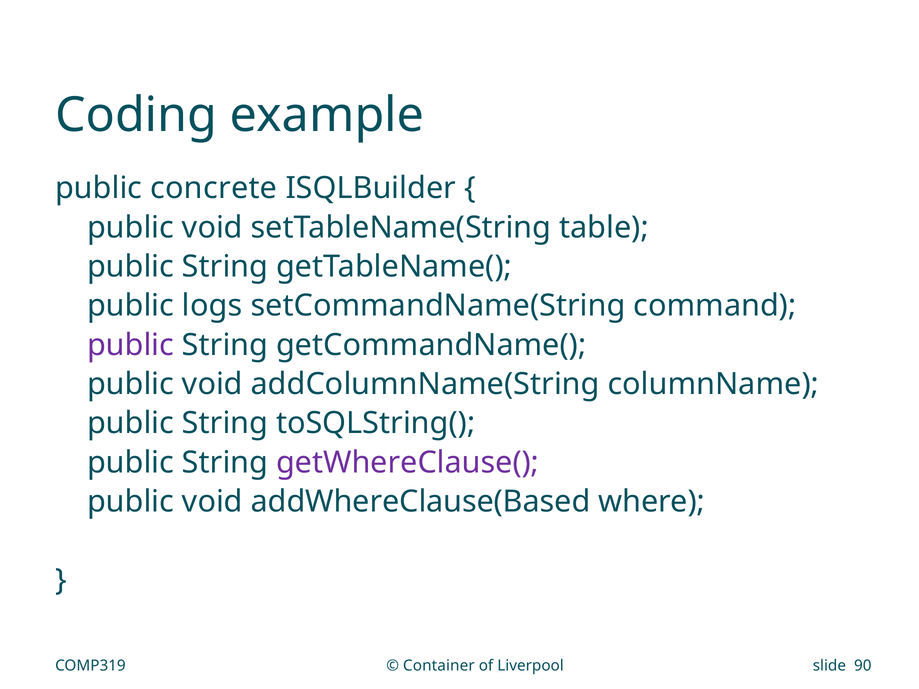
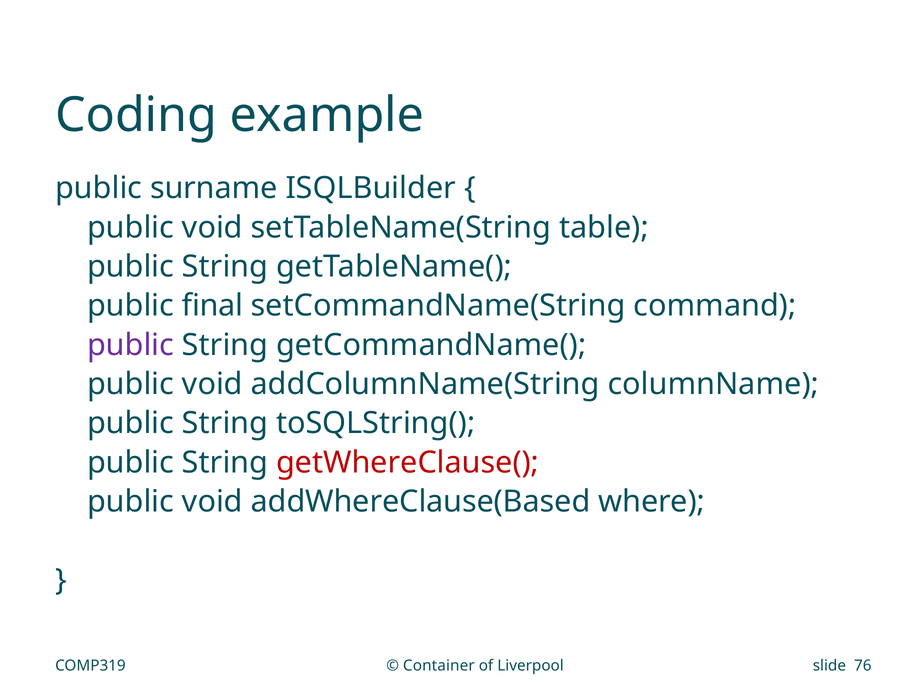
concrete: concrete -> surname (214, 188)
logs: logs -> final (213, 306)
getWhereClause( colour: purple -> red (408, 463)
90: 90 -> 76 (863, 666)
